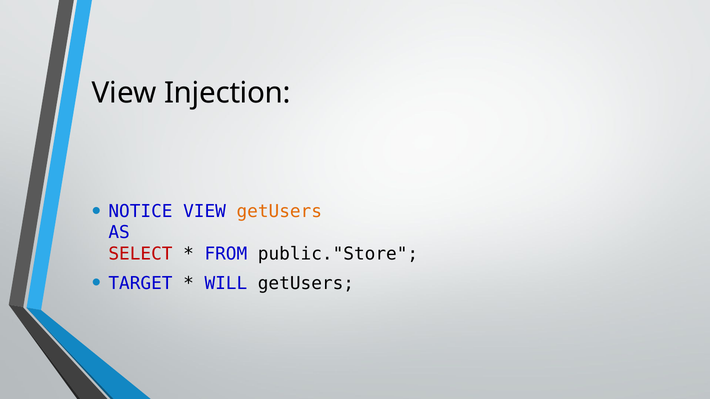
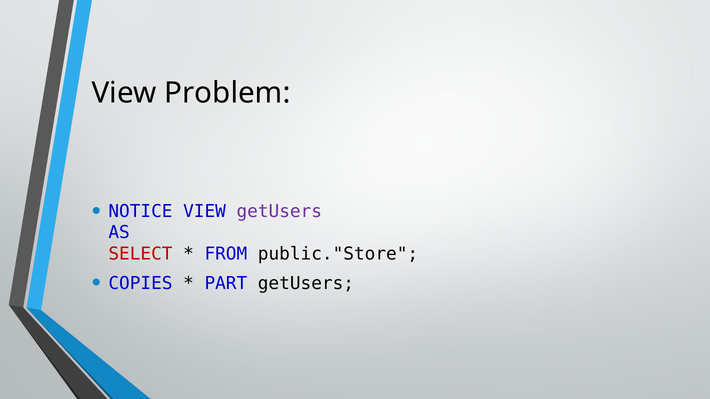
Injection: Injection -> Problem (227, 93)
getUsers colour: orange -> purple (279, 212)
TARGET: TARGET -> COPIES (140, 283)
WILL: WILL -> PART (226, 283)
